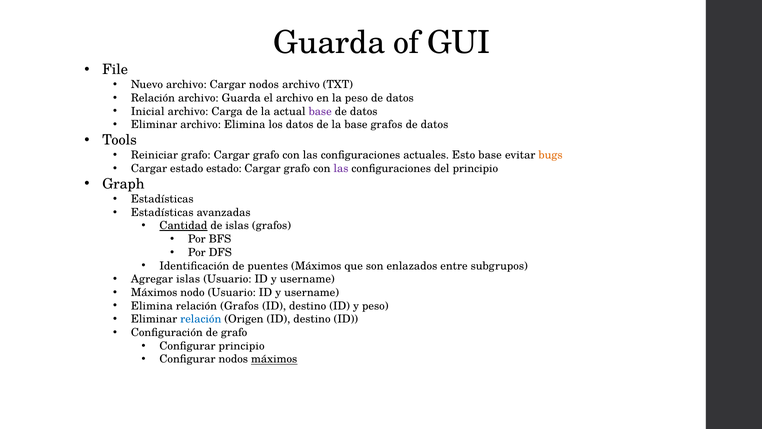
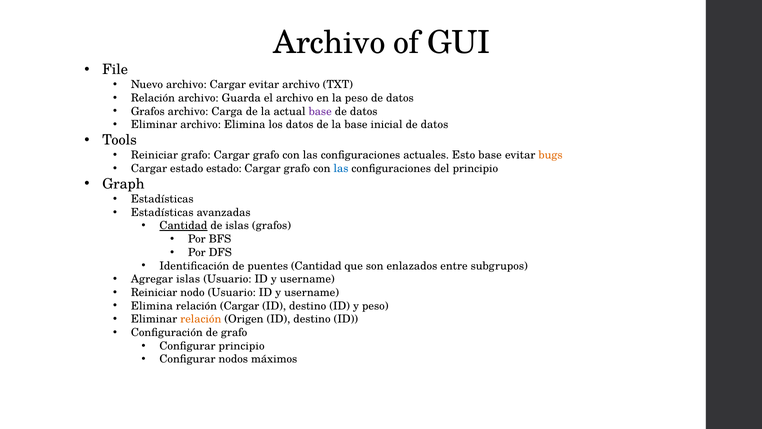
Guarda: Guarda -> Archivo (329, 43)
Cargar nodos: nodos -> evitar (264, 85)
Inicial: Inicial -> Grafos (148, 111)
base grafos: grafos -> inicial (387, 125)
las colour: purple -> blue (341, 168)
puentes Máximos: Máximos -> Cantidad (316, 266)
Máximos: Máximos -> Reiniciar (154, 292)
relación Grafos: Grafos -> Cargar (240, 306)
relación colour: blue -> orange (201, 319)
máximos underline: present -> none (274, 359)
